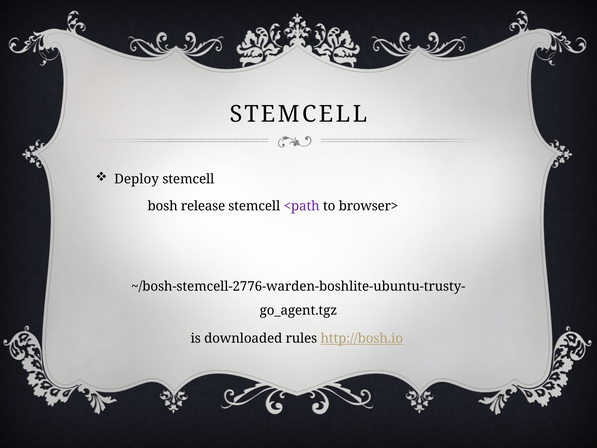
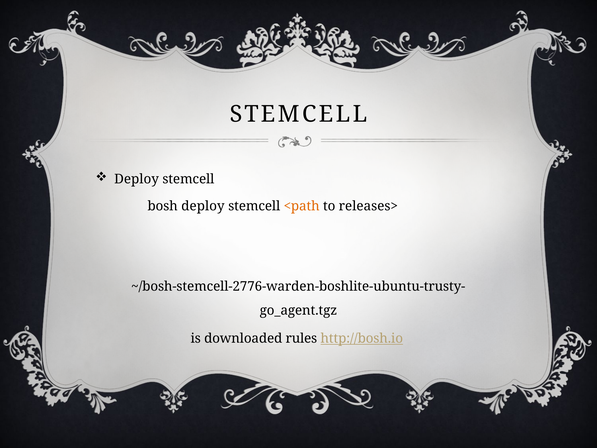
bosh release: release -> deploy (203, 206)
<path colour: purple -> orange (302, 206)
browser>: browser> -> releases> (368, 206)
